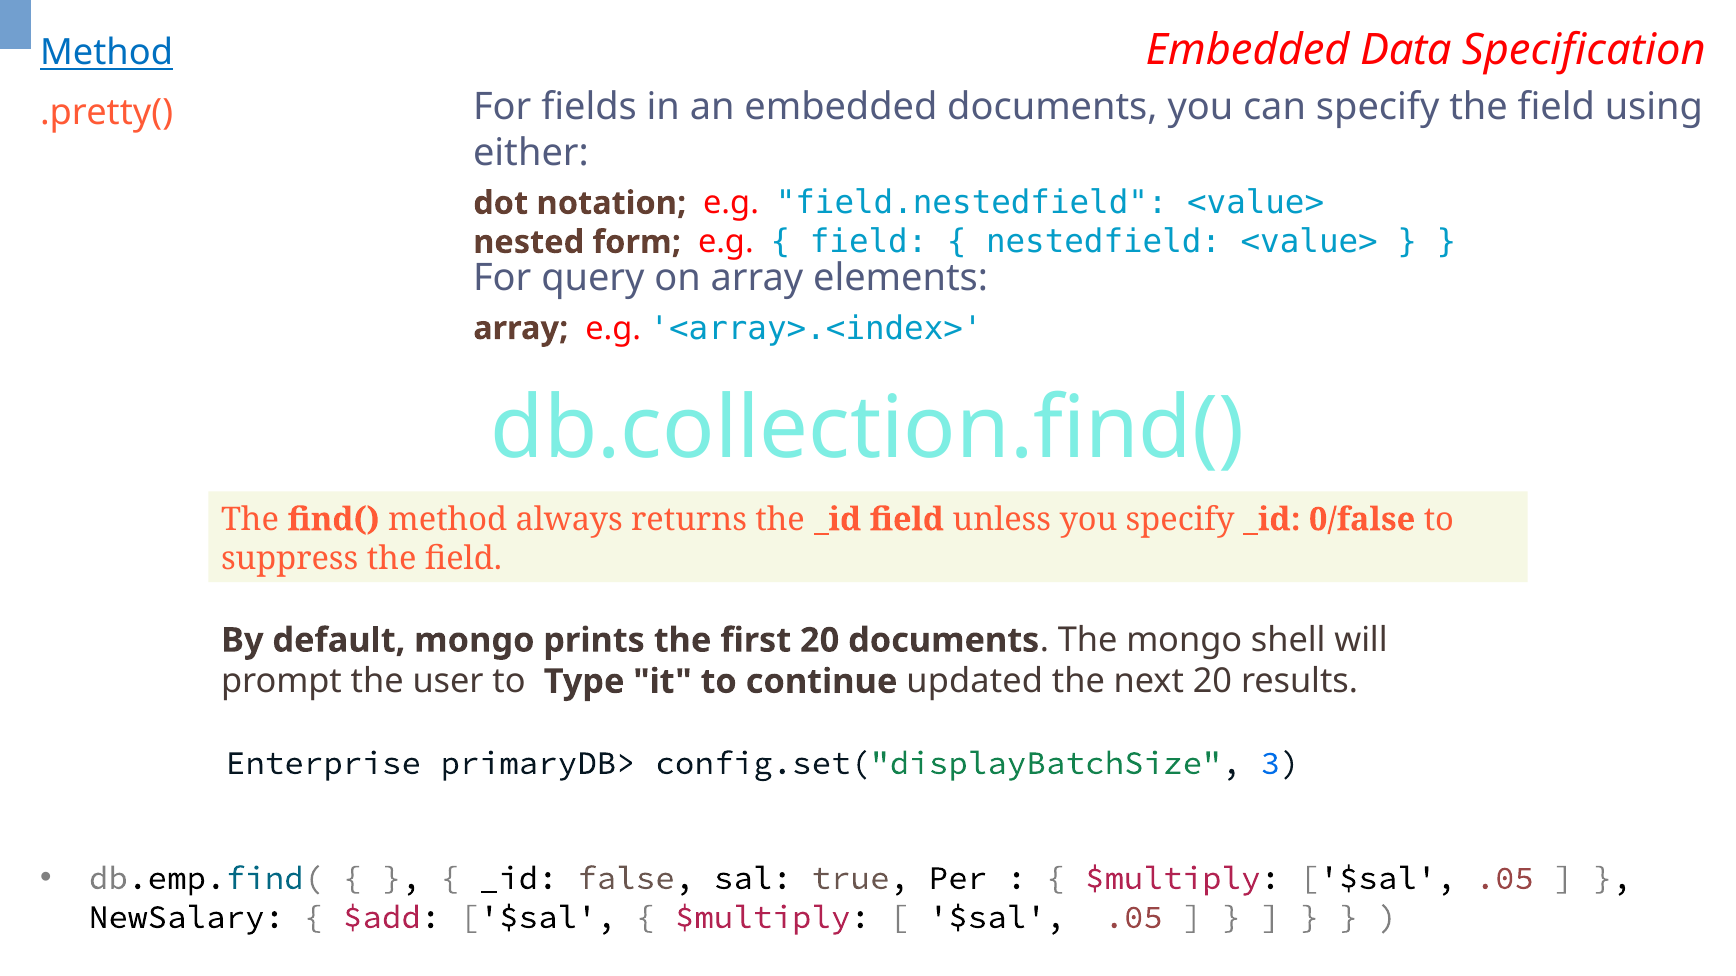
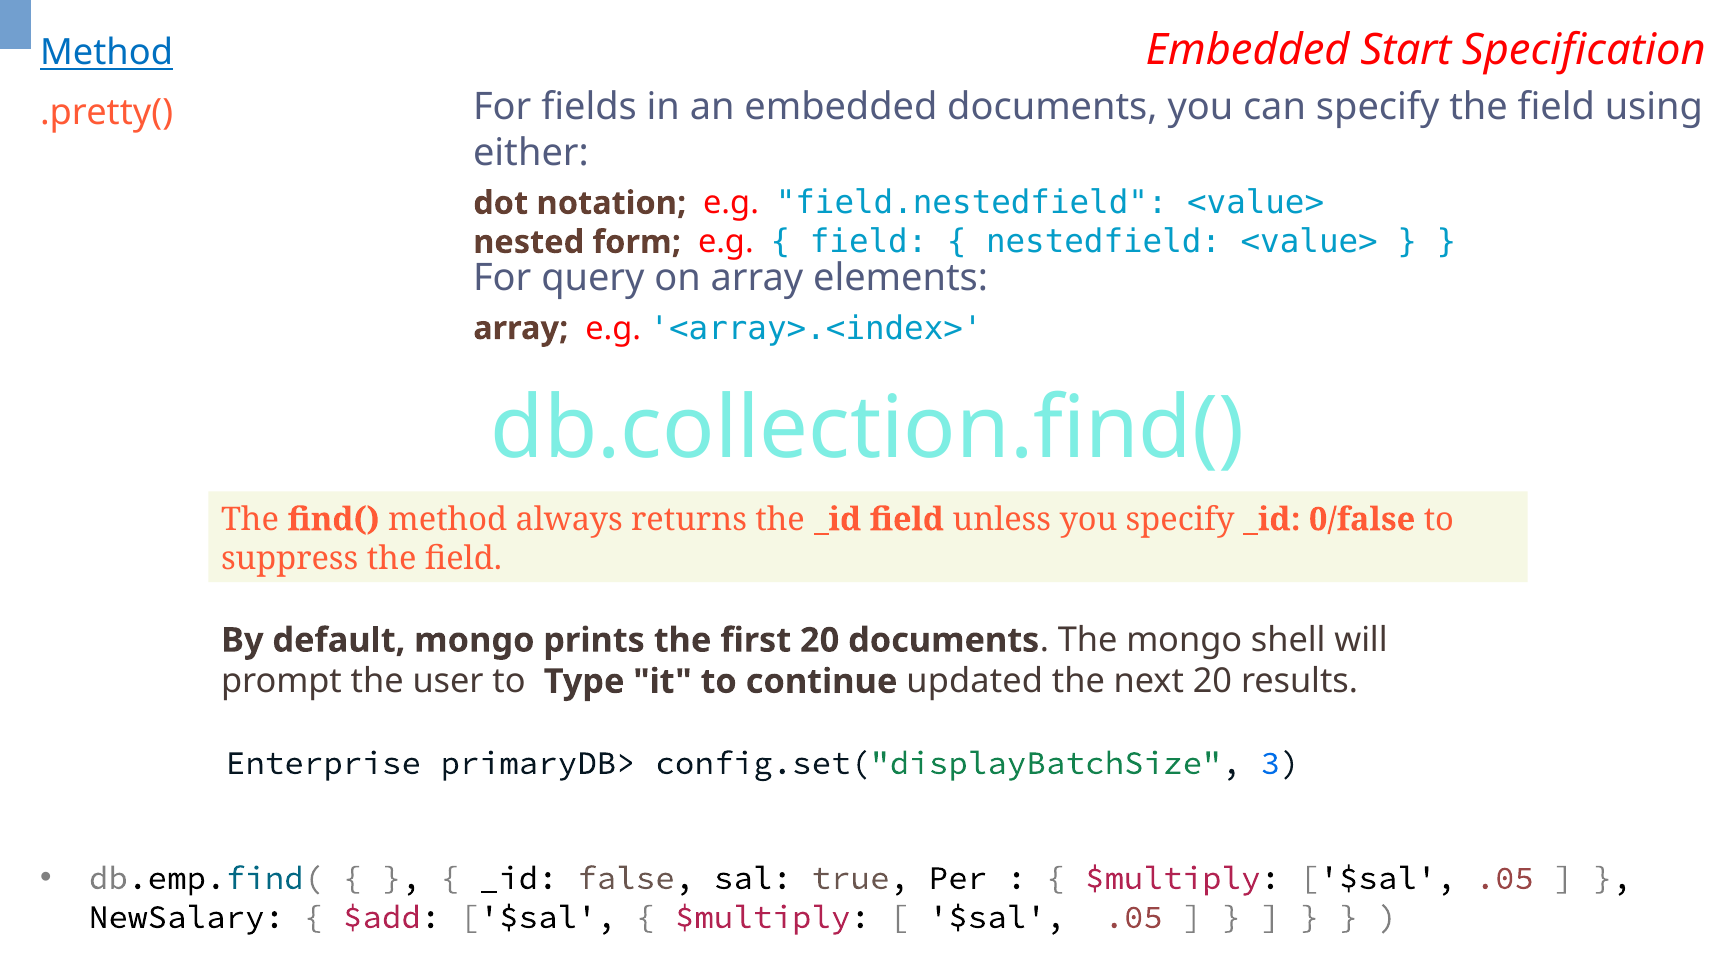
Data: Data -> Start (1406, 50)
